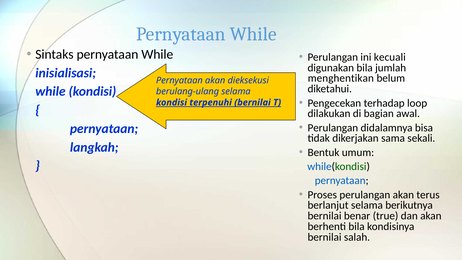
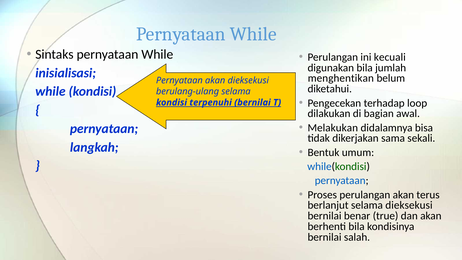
Perulangan: Perulangan -> Melakukan (333, 128)
selama berikutnya: berikutnya -> dieksekusi (409, 205)
